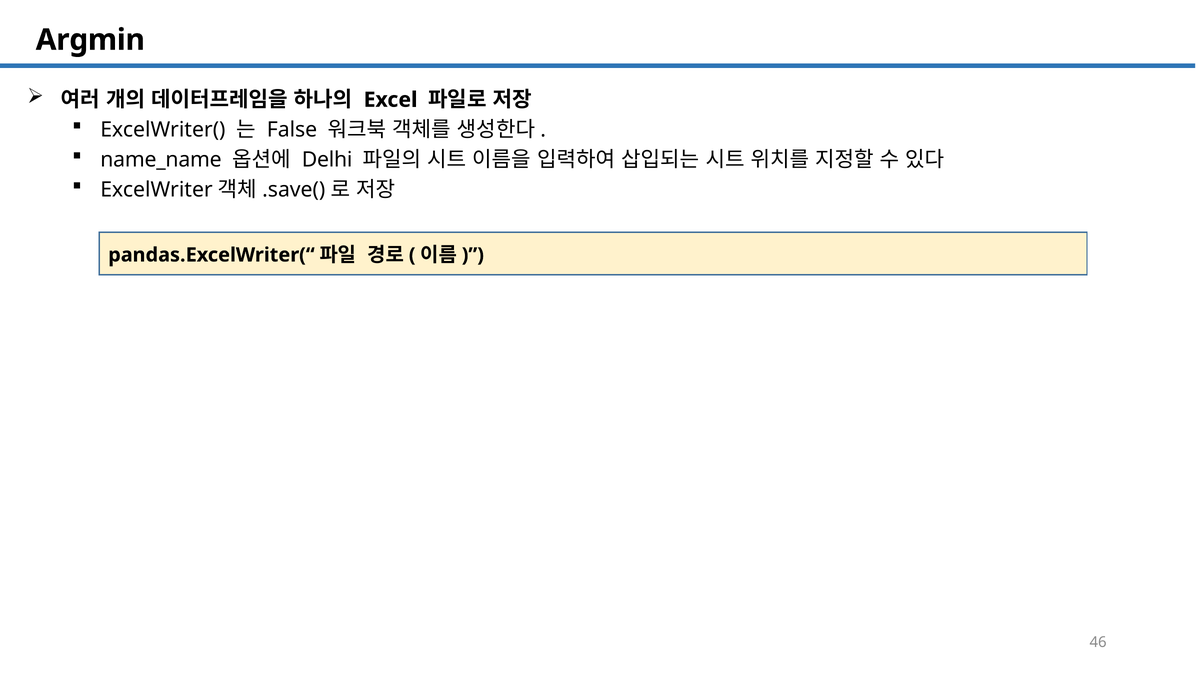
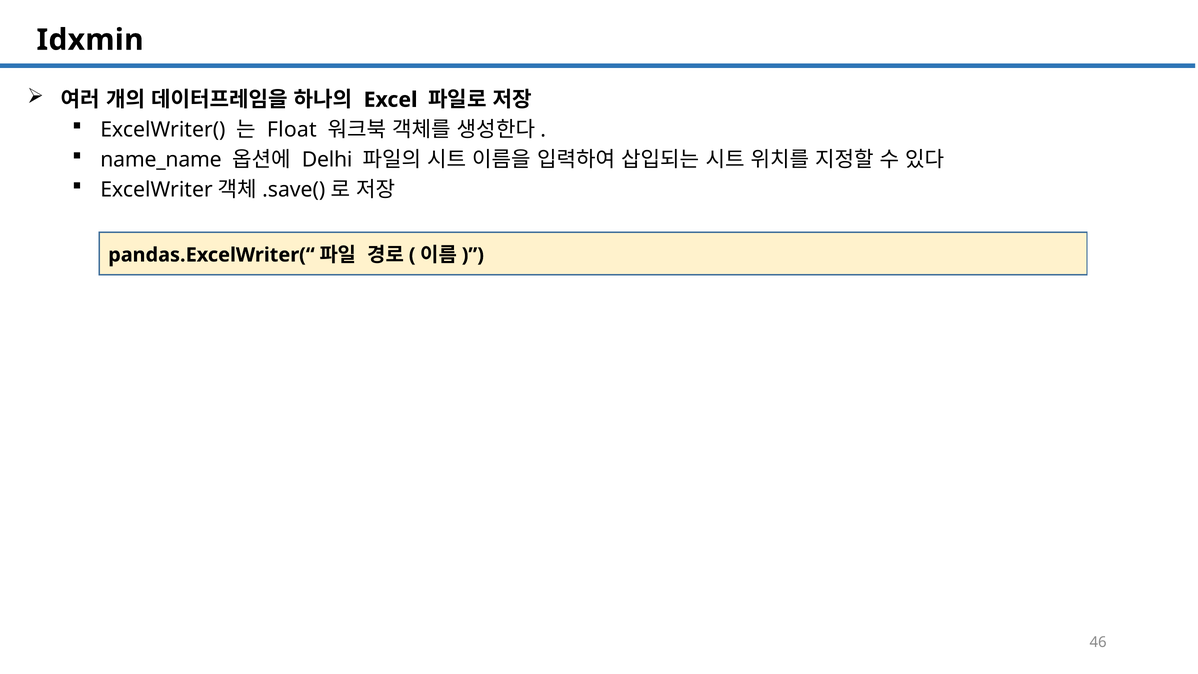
Argmin: Argmin -> Idxmin (90, 40)
False: False -> Float (292, 130)
